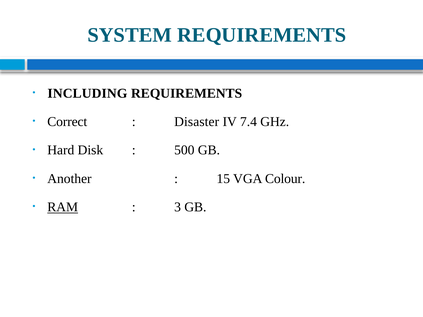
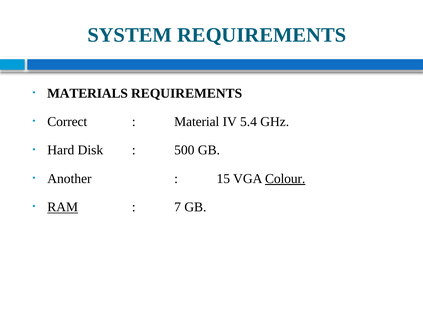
INCLUDING: INCLUDING -> MATERIALS (88, 93)
Disaster: Disaster -> Material (197, 122)
7.4: 7.4 -> 5.4 (248, 122)
Colour underline: none -> present (285, 179)
3: 3 -> 7 (178, 207)
